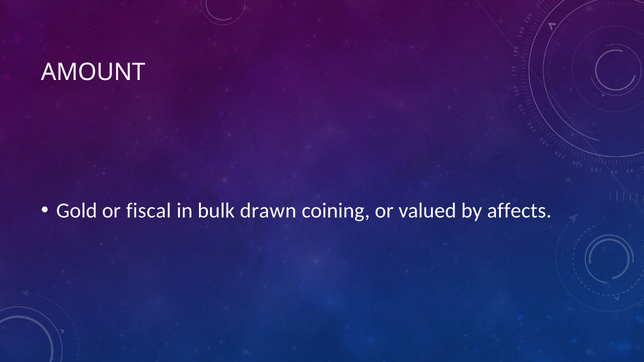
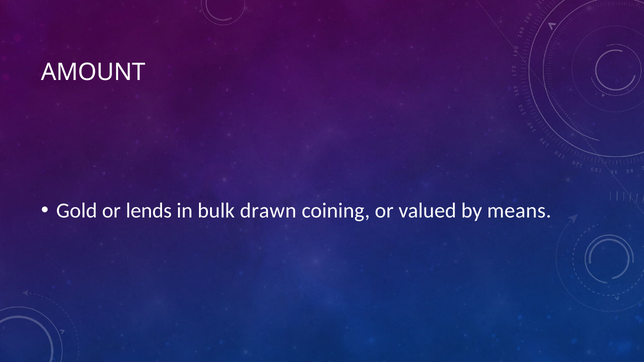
fiscal: fiscal -> lends (149, 211)
affects: affects -> means (519, 211)
